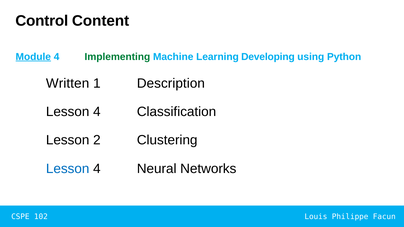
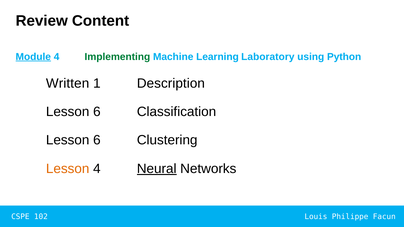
Control: Control -> Review (42, 21)
Developing: Developing -> Laboratory (268, 57)
4: 4 -> 6 (97, 112)
2: 2 -> 6 (97, 140)
Lesson colour: blue -> orange (68, 169)
Neural underline: none -> present (157, 169)
